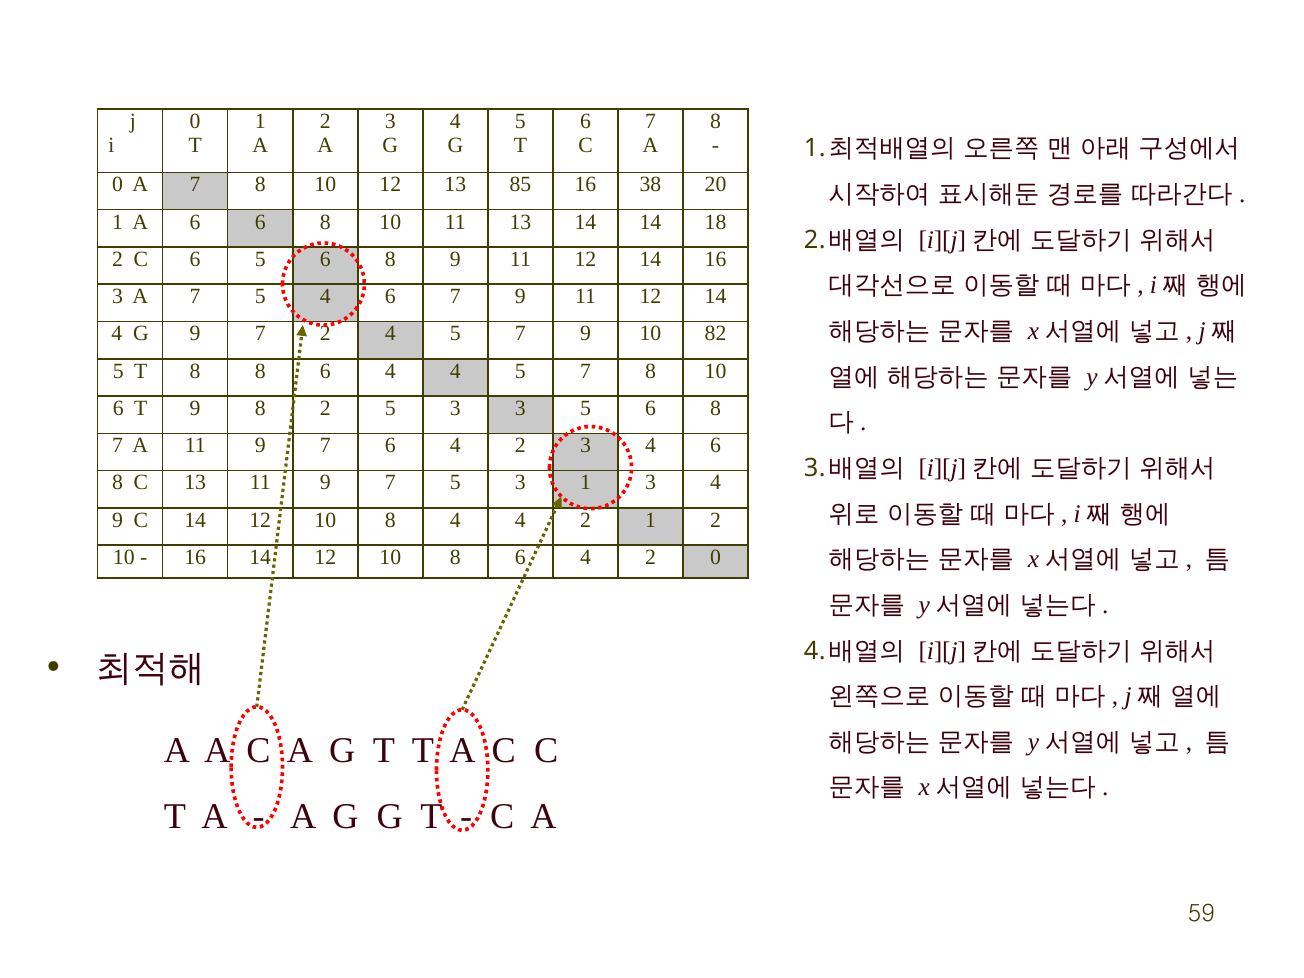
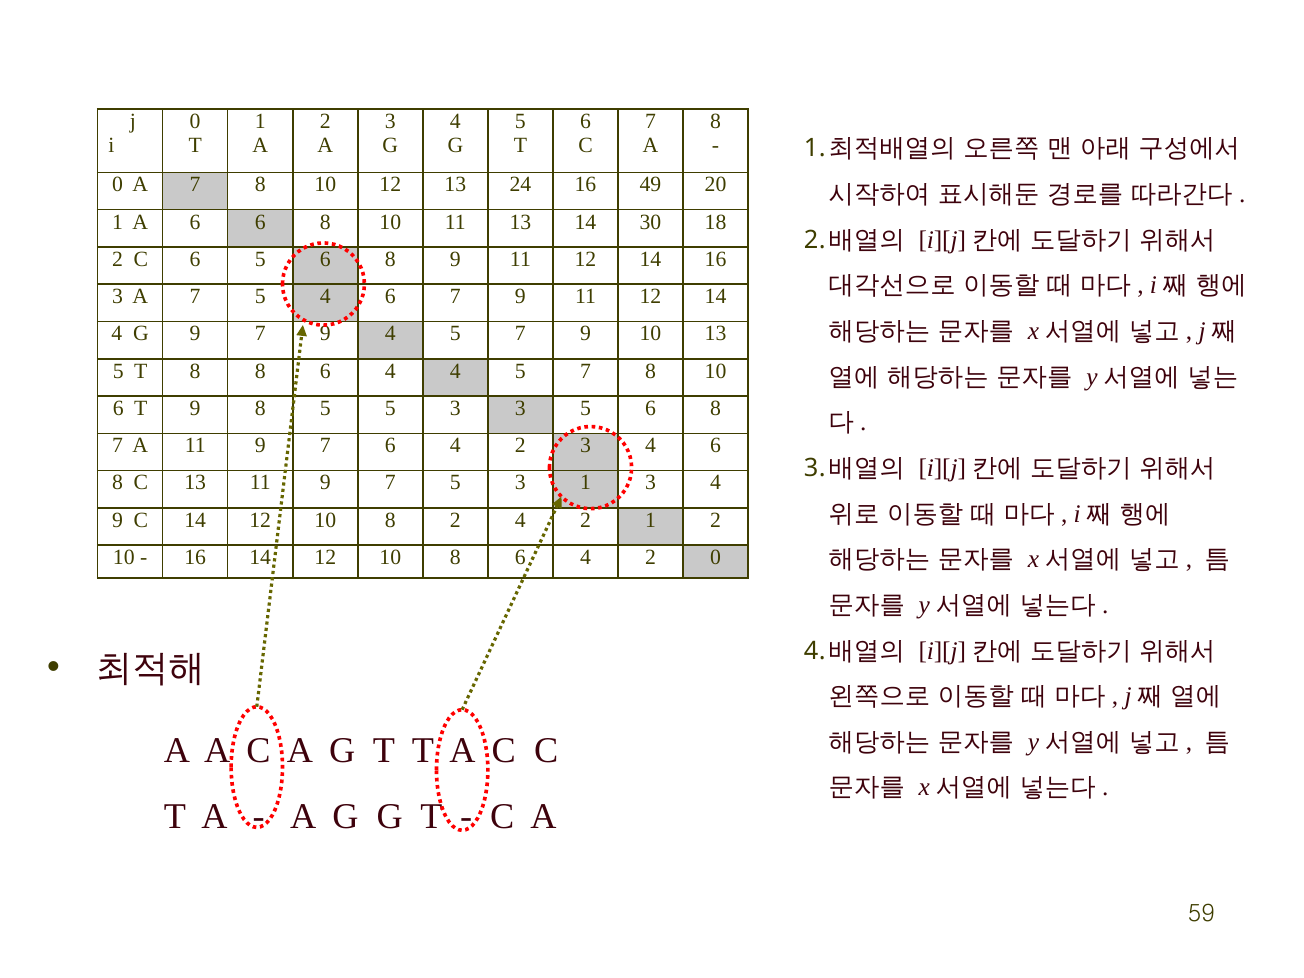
85: 85 -> 24 (520, 185)
38: 38 -> 49 (650, 185)
14 14: 14 -> 30 (650, 222)
9 7 2: 2 -> 9 (325, 334)
10 82: 82 -> 13 (716, 334)
8 2: 2 -> 5 (325, 408)
8 4: 4 -> 2 (455, 520)
